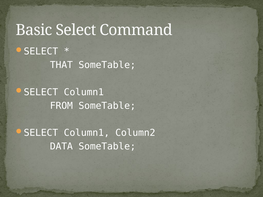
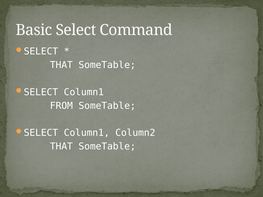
DATA: DATA -> THAT (61, 147)
